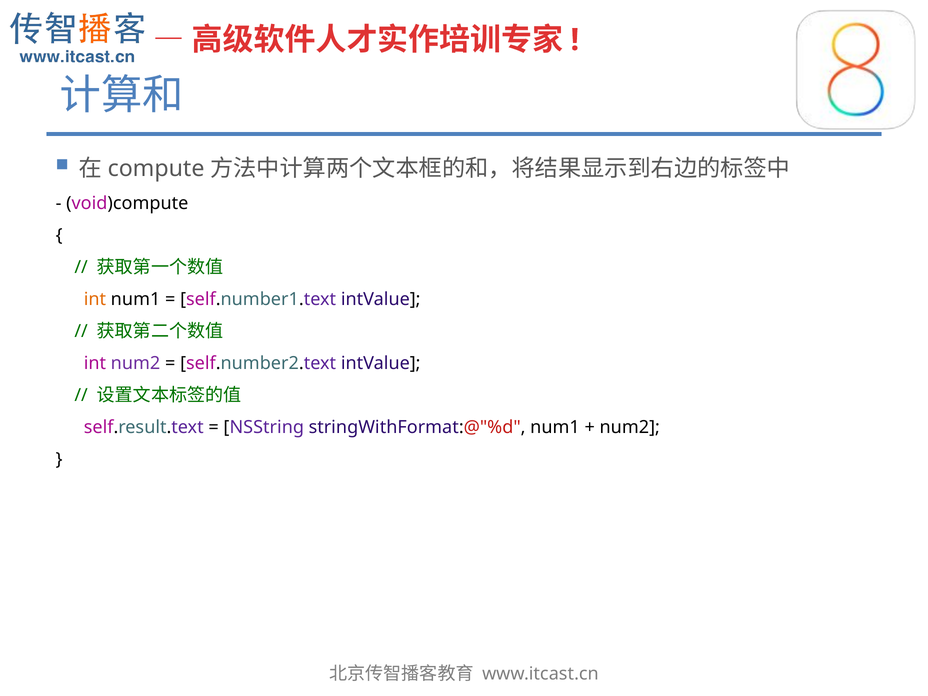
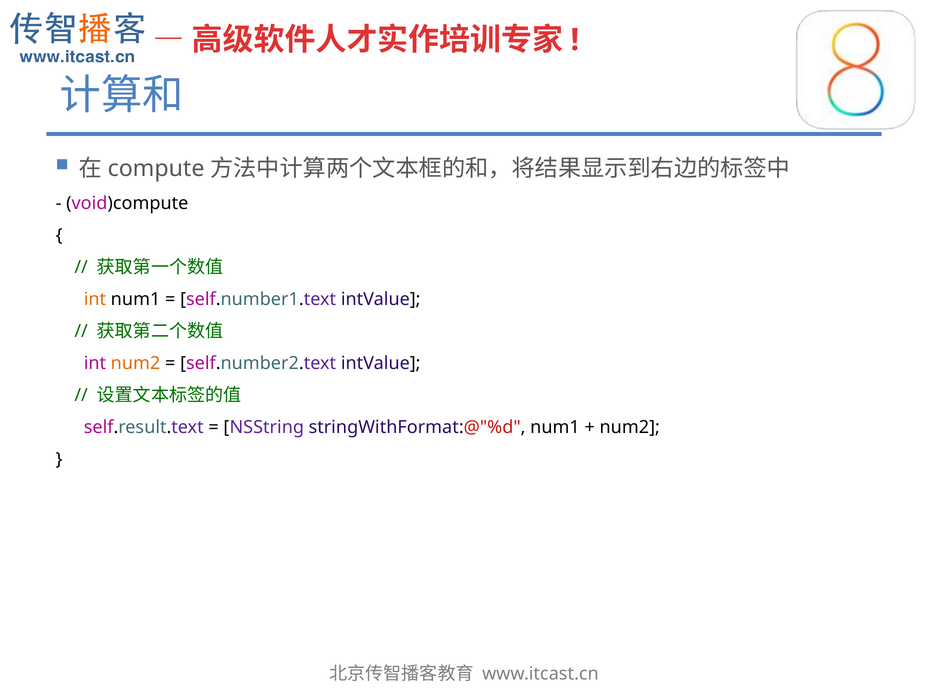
num2 colour: purple -> orange (136, 363)
